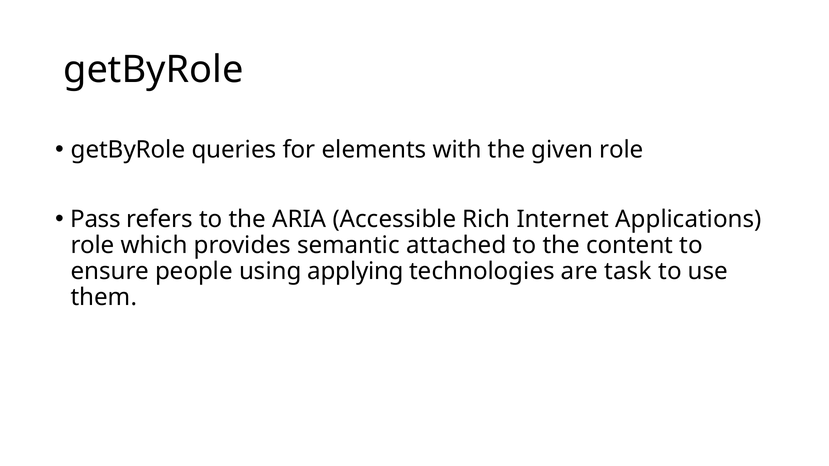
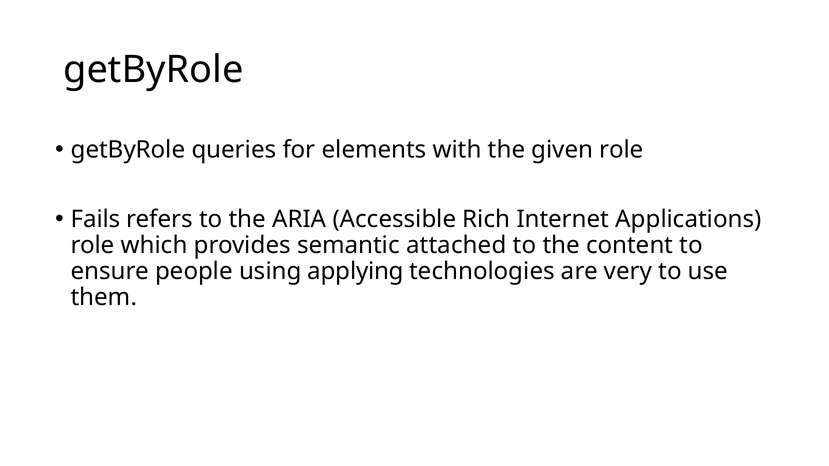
Pass: Pass -> Fails (96, 219)
task: task -> very (628, 271)
